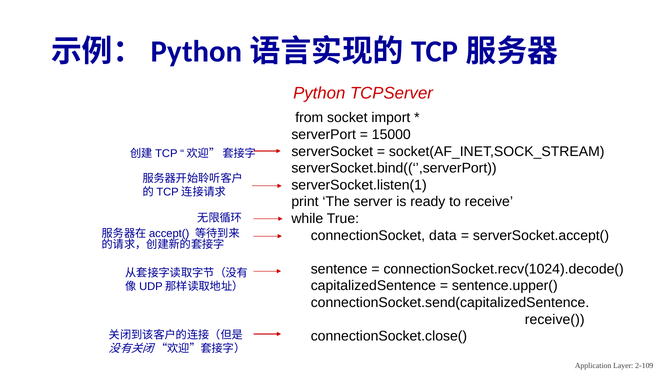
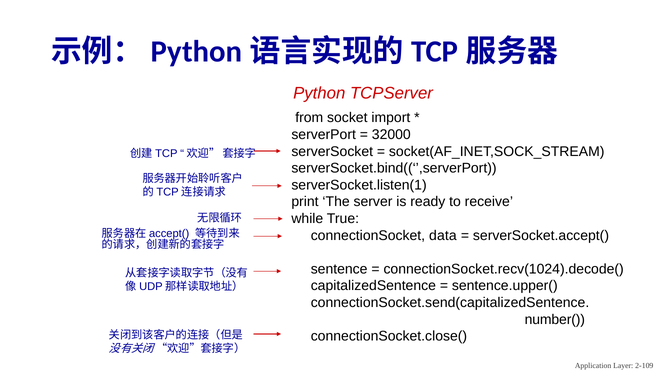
15000: 15000 -> 32000 (391, 134)
receive(: receive( -> number( (555, 319)
